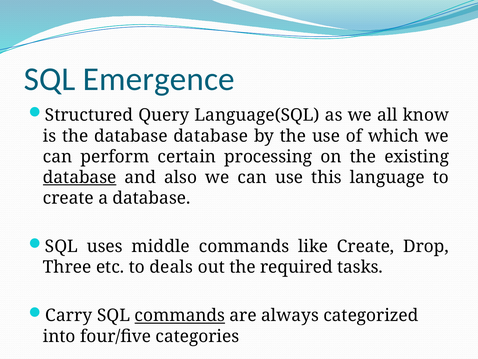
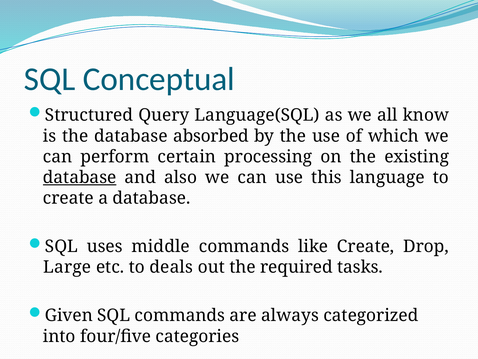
Emergence: Emergence -> Conceptual (159, 79)
database database: database -> absorbed (211, 136)
Three: Three -> Large (67, 267)
Carry: Carry -> Given (69, 315)
commands underline: present -> none (180, 315)
